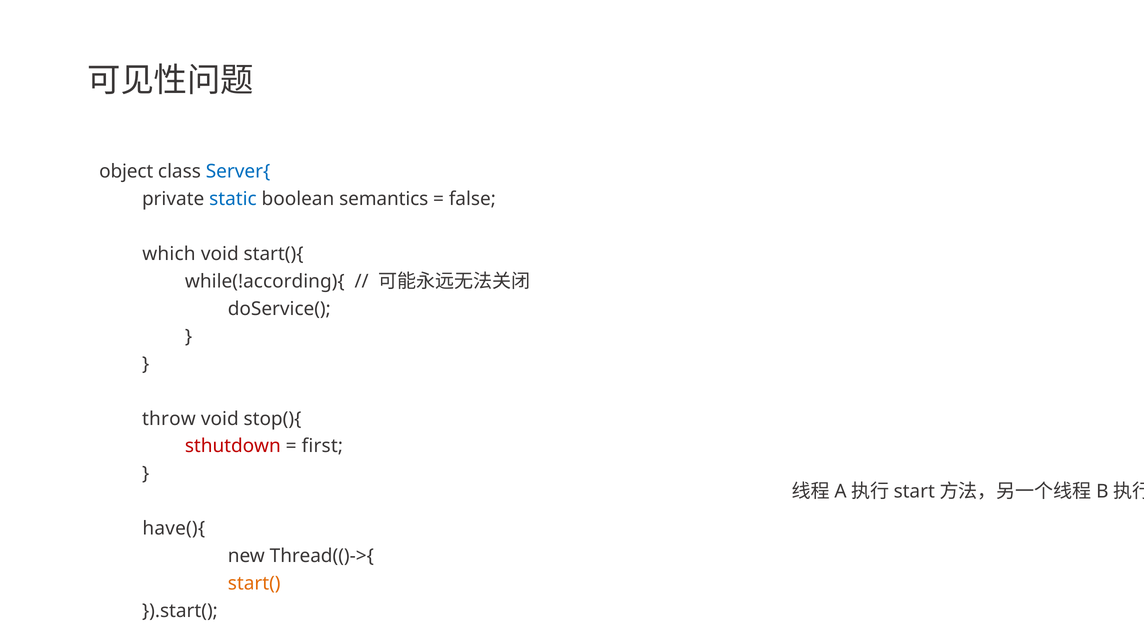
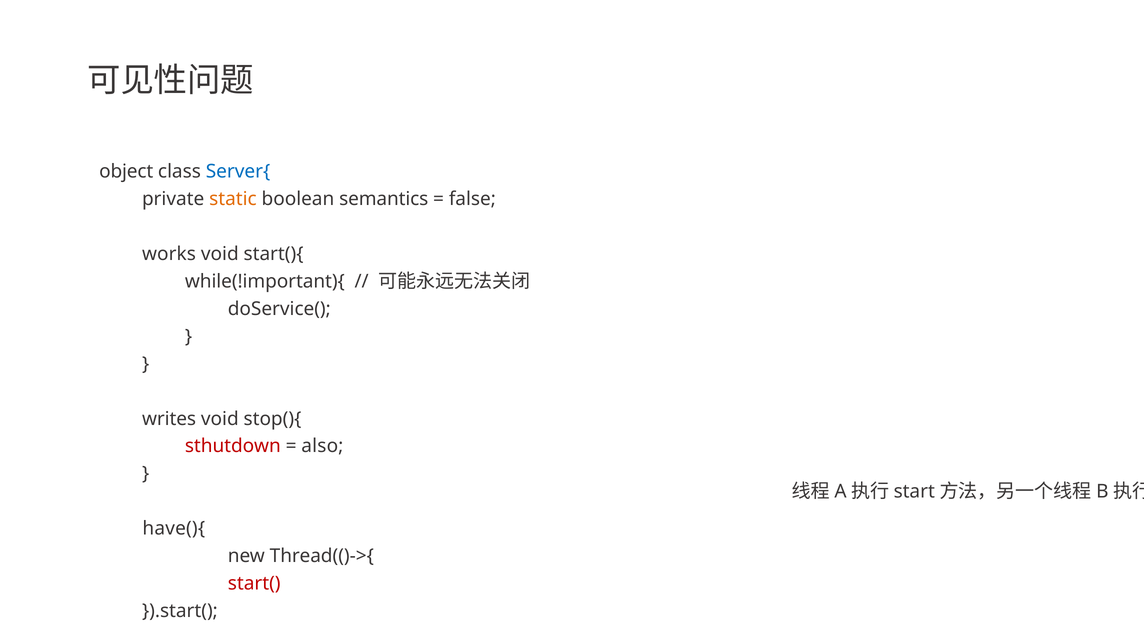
static colour: blue -> orange (233, 199)
which: which -> works (169, 254)
while(!according){: while(!according){ -> while(!important){ (265, 281)
throw: throw -> writes (169, 418)
first: first -> also (322, 446)
start( colour: orange -> red (254, 583)
